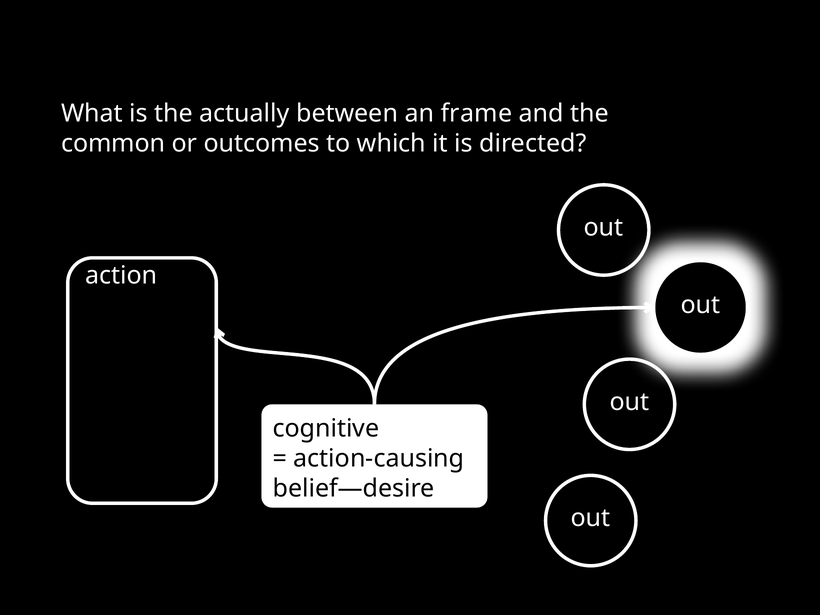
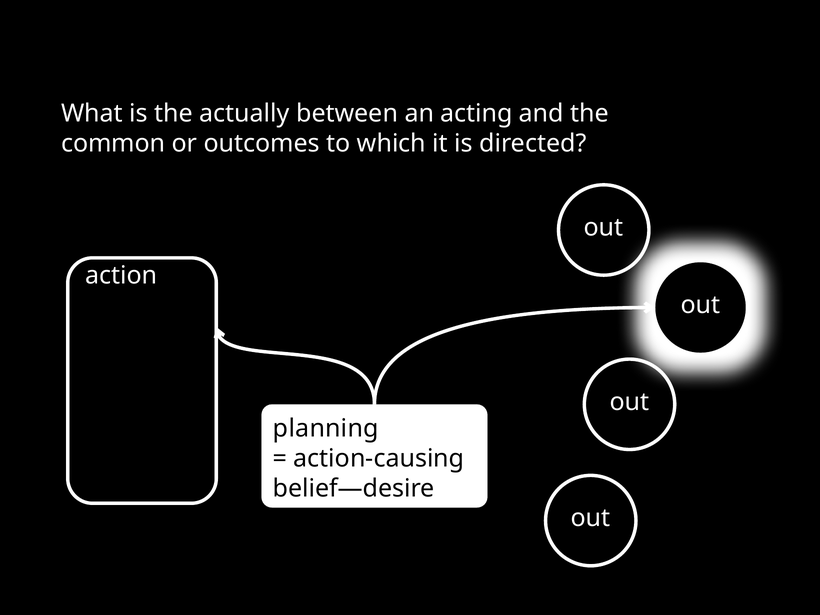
frame: frame -> acting (477, 114)
cognitive: cognitive -> planning (326, 428)
